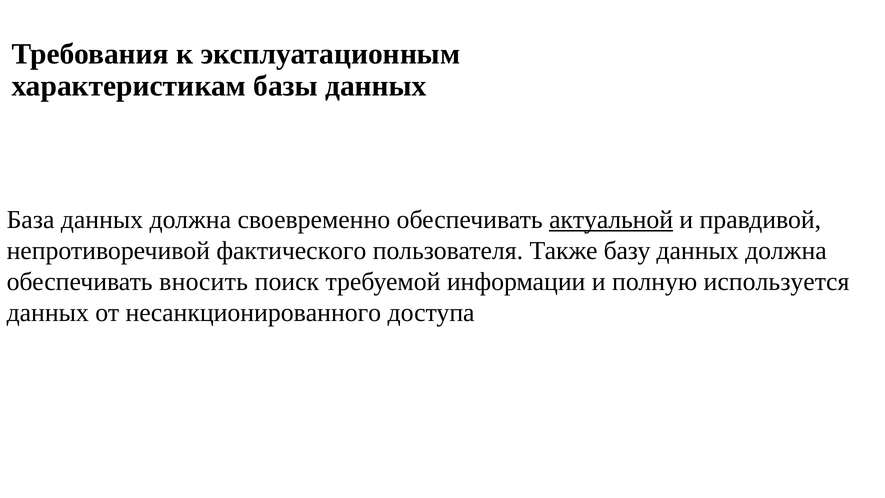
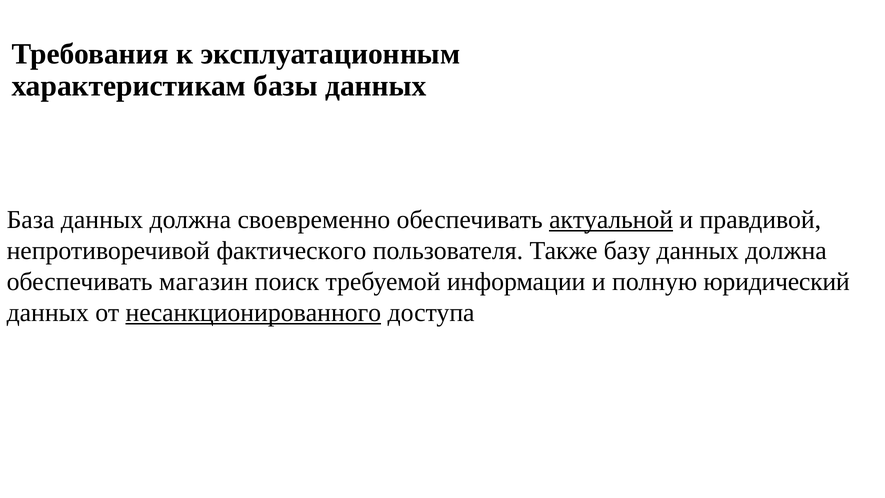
вносить: вносить -> магазин (204, 281)
используется: используется -> юридический (777, 281)
несанкционированного underline: none -> present (253, 312)
